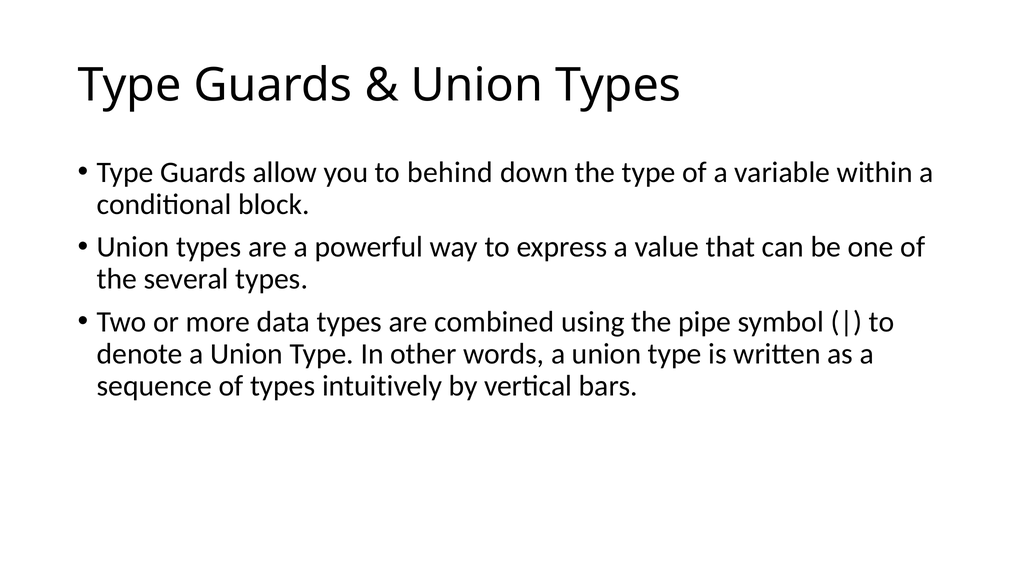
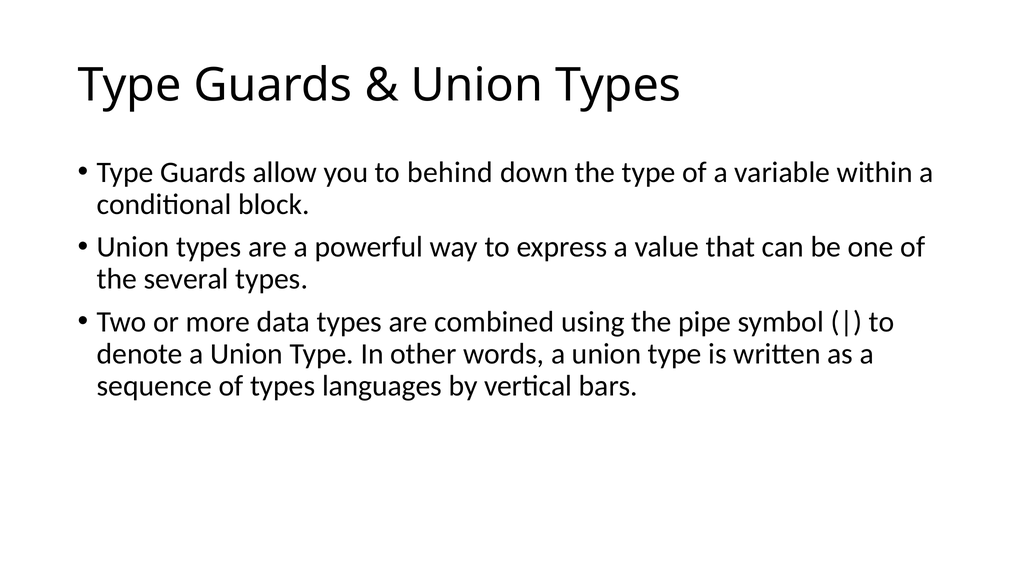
intuitively: intuitively -> languages (382, 386)
